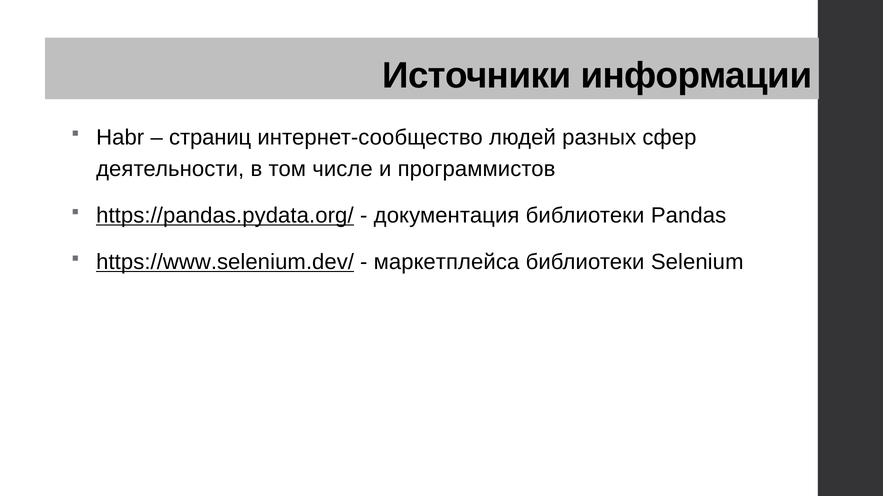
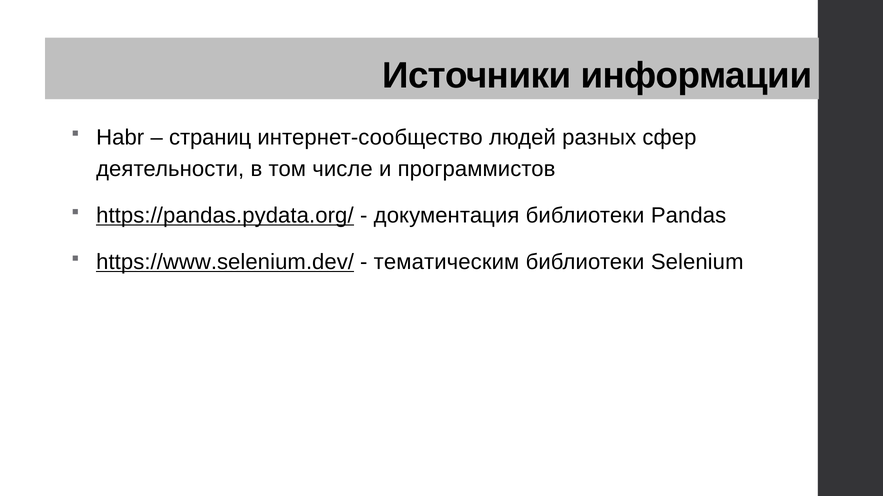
маркетплейса: маркетплейса -> тематическим (447, 262)
